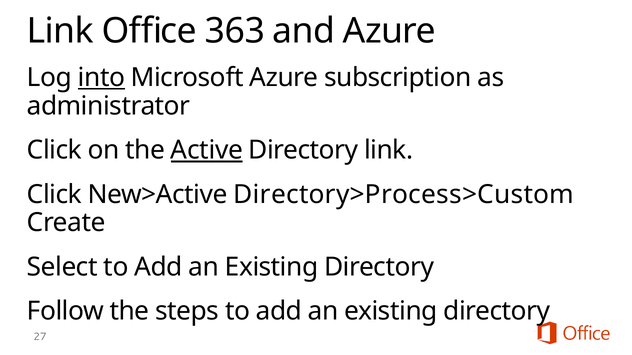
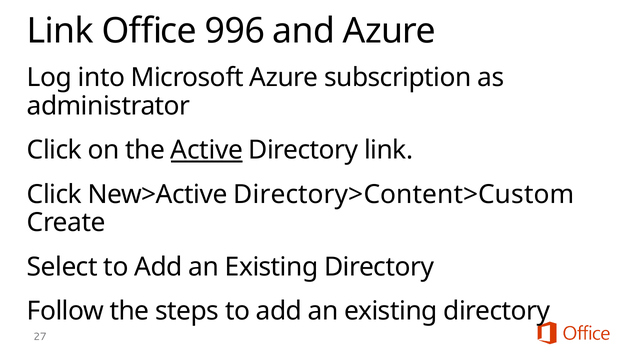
363: 363 -> 996 (235, 31)
into underline: present -> none (101, 78)
Directory>Process>Custom: Directory>Process>Custom -> Directory>Content>Custom (404, 195)
